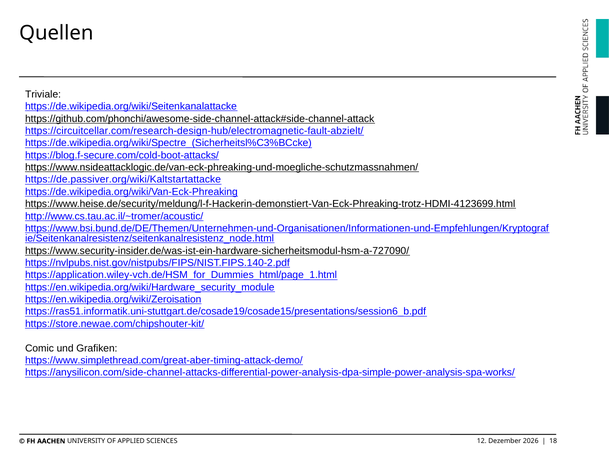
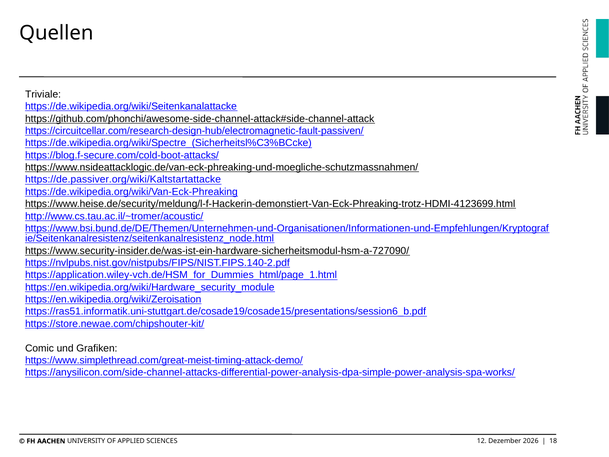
https://circuitcellar.com/research-design-hub/electromagnetic-fault-abzielt/: https://circuitcellar.com/research-design-hub/electromagnetic-fault-abzielt/ -> https://circuitcellar.com/research-design-hub/electromagnetic-fault-passiven/ (194, 131)
https://www.simplethread.com/great-aber-timing-attack-demo/: https://www.simplethread.com/great-aber-timing-attack-demo/ -> https://www.simplethread.com/great-meist-timing-attack-demo/ (164, 360)
